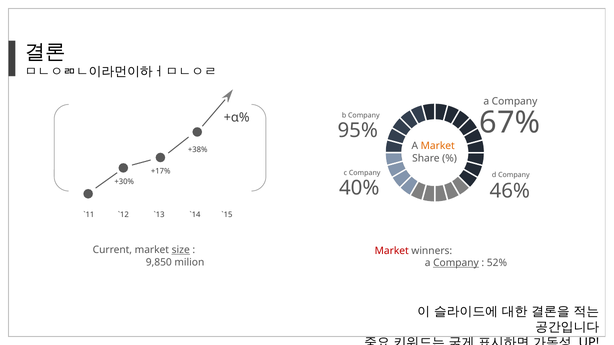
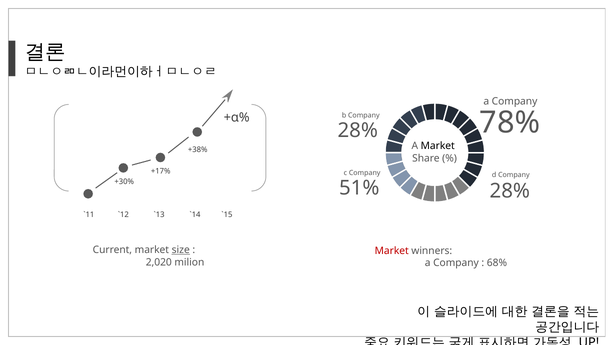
67%: 67% -> 78% (510, 123)
95%: 95% -> 28% (358, 131)
Market colour: orange -> black (438, 146)
40%: 40% -> 51% (359, 188)
46%: 46% -> 28% (510, 191)
9,850: 9,850 -> 2,020 (159, 263)
Company underline: present -> none (456, 263)
52%: 52% -> 68% (497, 263)
